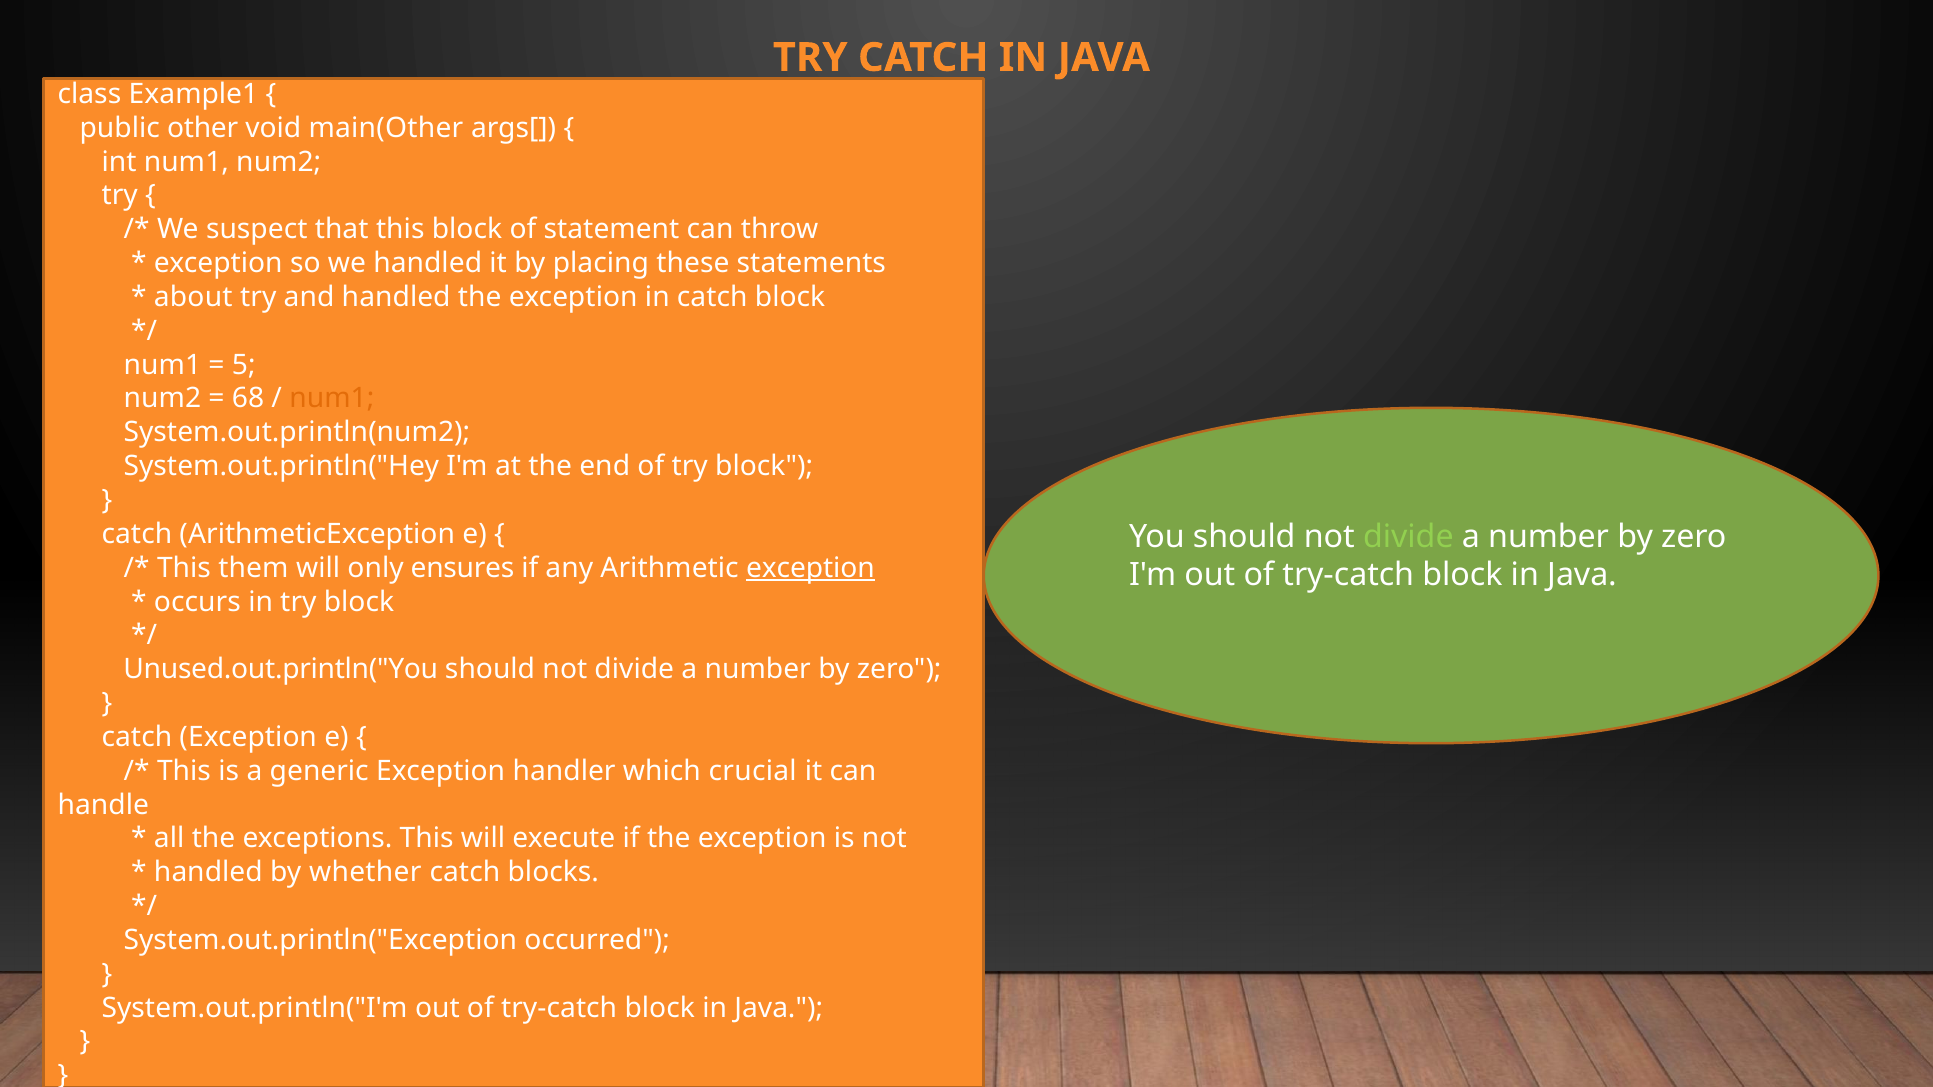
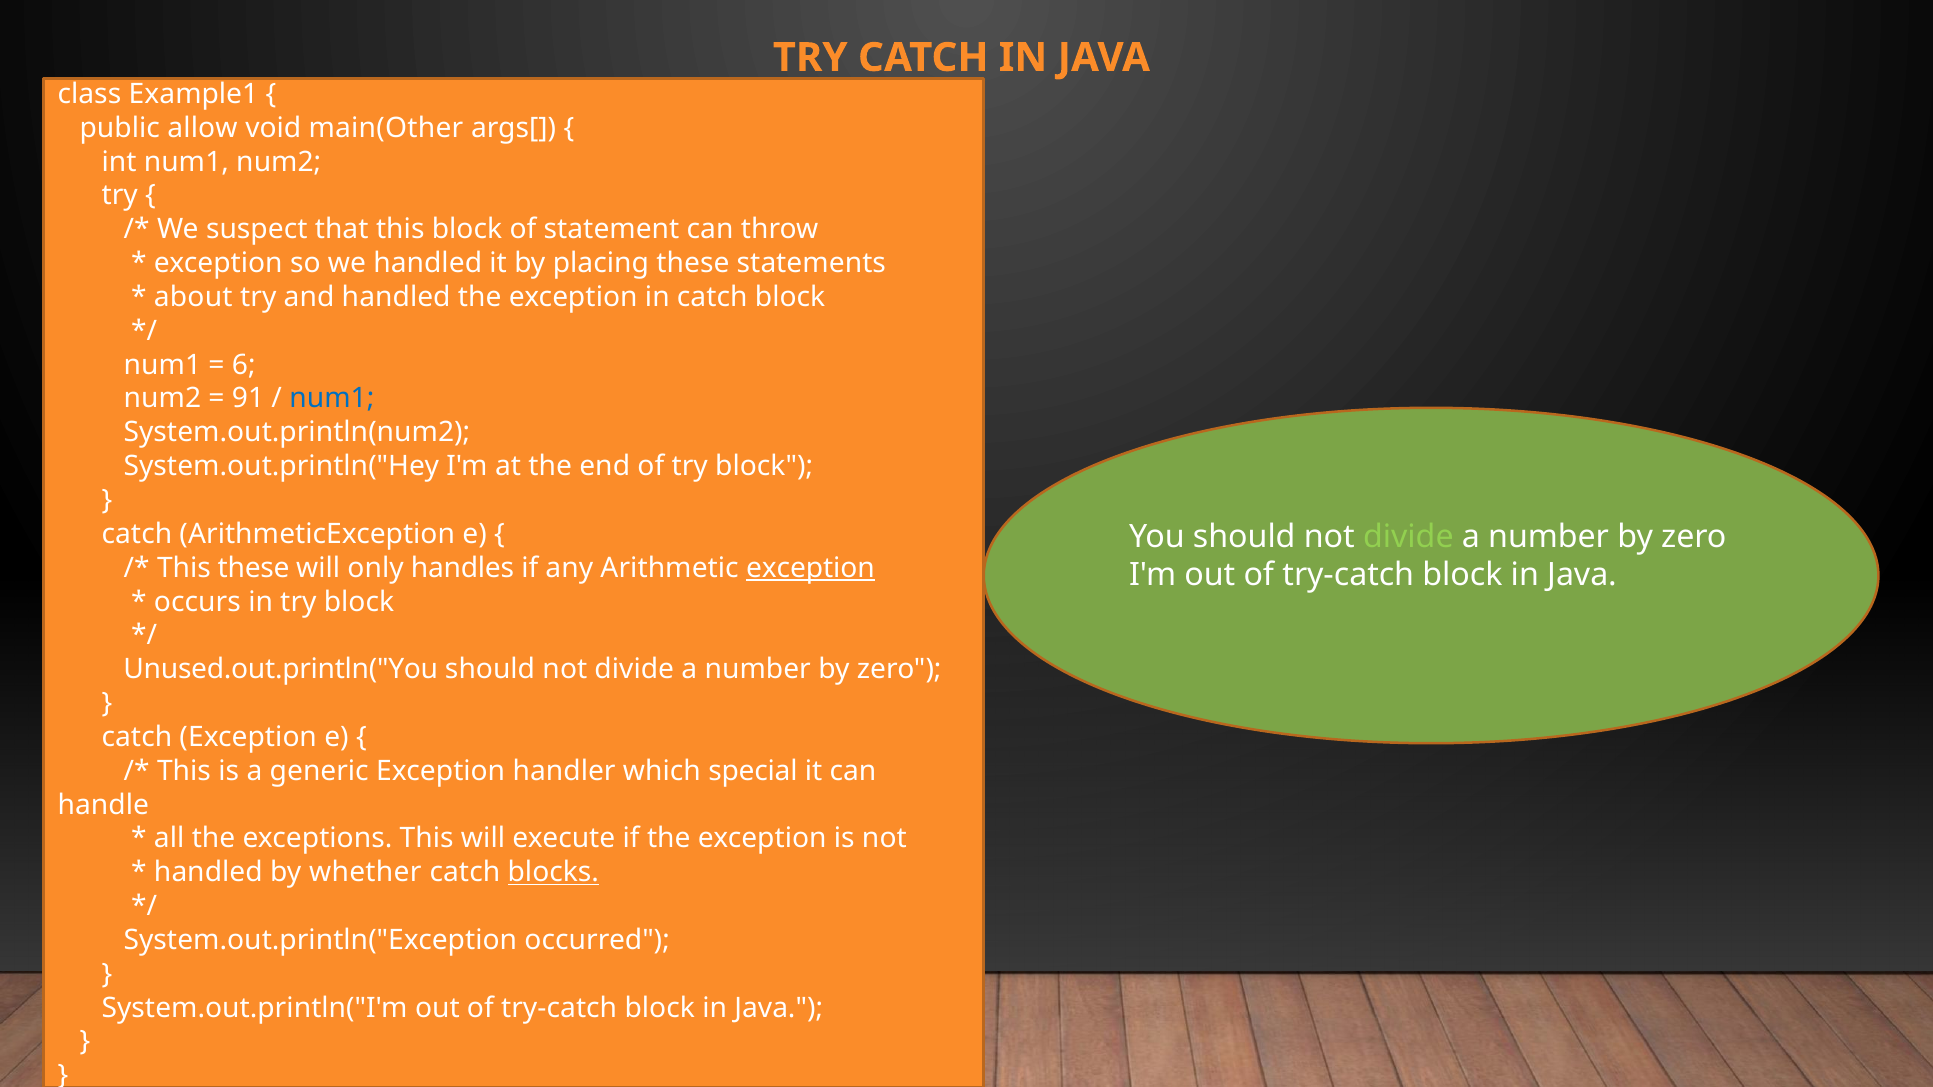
other: other -> allow (202, 128)
5: 5 -> 6 (244, 365)
68: 68 -> 91 (248, 399)
num1 colour: orange -> blue (332, 399)
This them: them -> these (254, 568)
ensures: ensures -> handles (463, 568)
crucial: crucial -> special (753, 771)
blocks underline: none -> present (553, 873)
